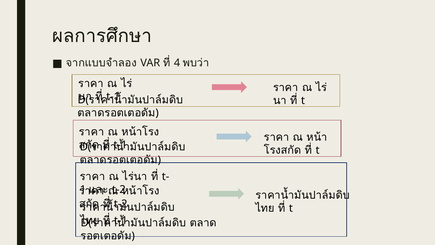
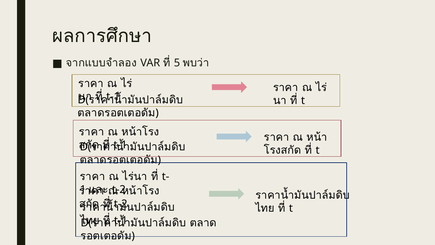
4: 4 -> 5 (177, 63)
